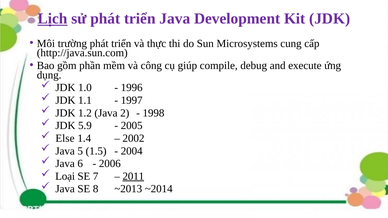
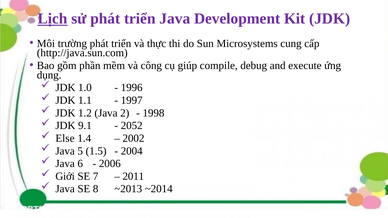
5.9: 5.9 -> 9.1 (85, 126)
2005: 2005 -> 2052 (132, 126)
Loại: Loại -> Giới (65, 176)
2011 underline: present -> none (133, 176)
